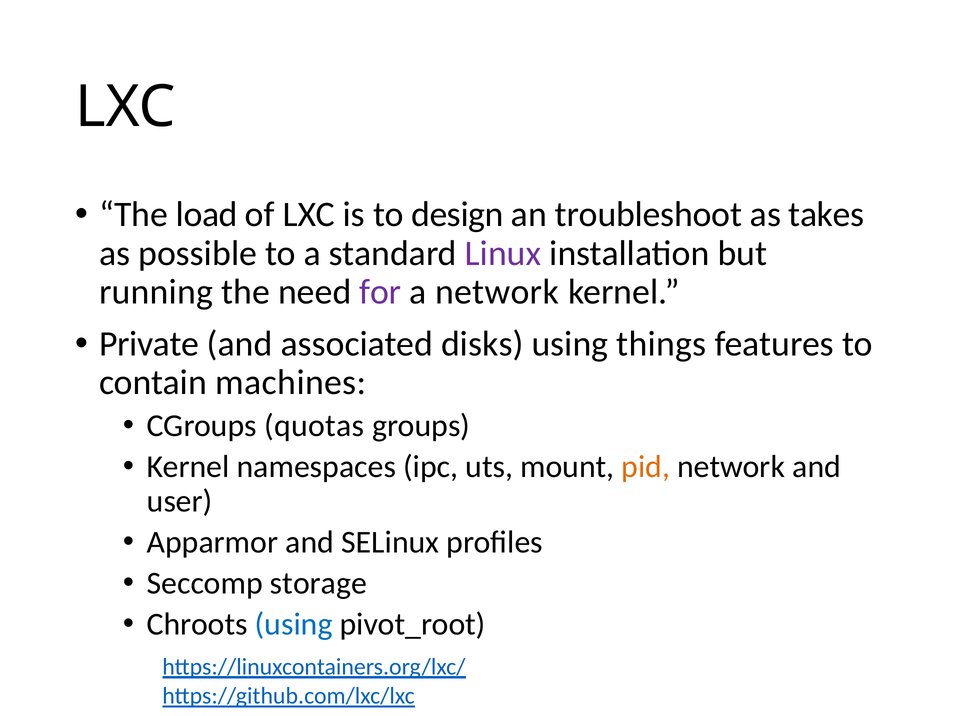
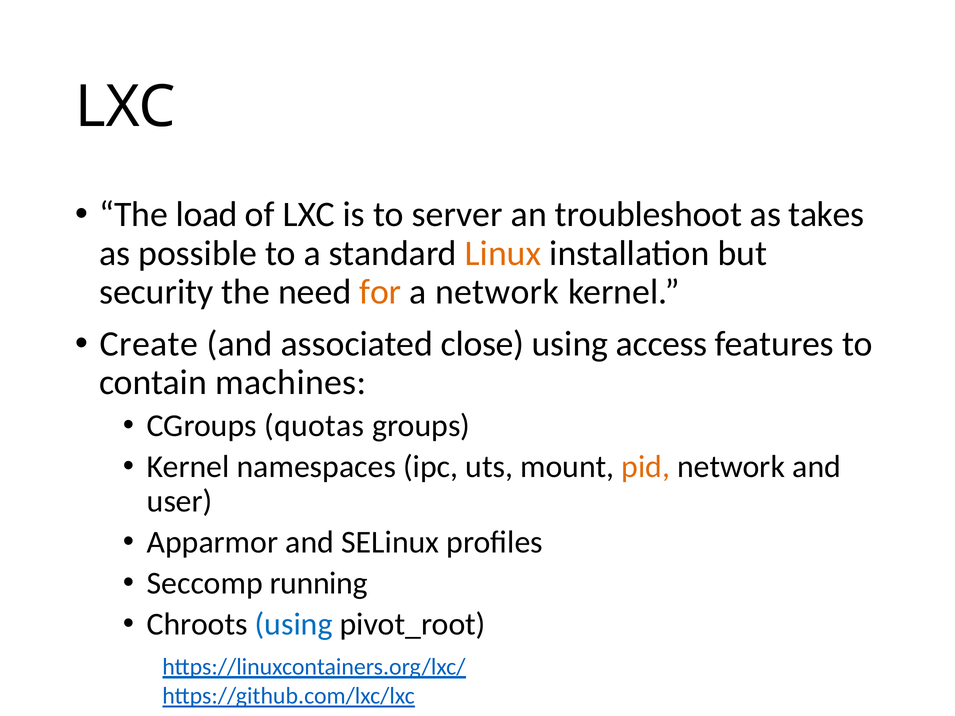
design: design -> server (457, 215)
Linux colour: purple -> orange (503, 253)
running: running -> security (156, 292)
for colour: purple -> orange (380, 292)
Private: Private -> Create (149, 344)
disks: disks -> close (483, 344)
things: things -> access (662, 344)
storage: storage -> running (319, 583)
